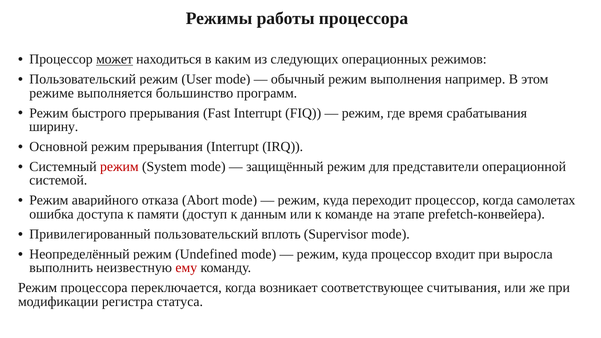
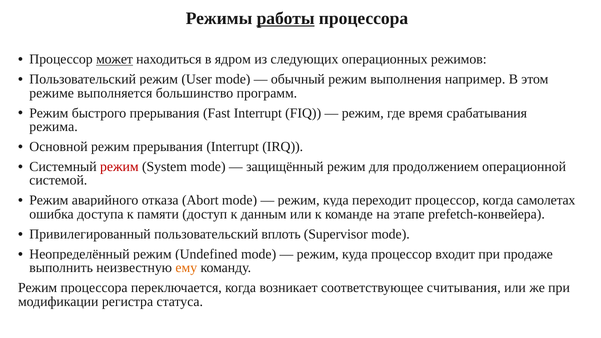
работы underline: none -> present (286, 19)
каким: каким -> ядром (233, 59)
ширину: ширину -> режима (54, 127)
представители: представители -> продолжением (436, 167)
выросла: выросла -> продаже (528, 254)
ему colour: red -> orange (186, 268)
